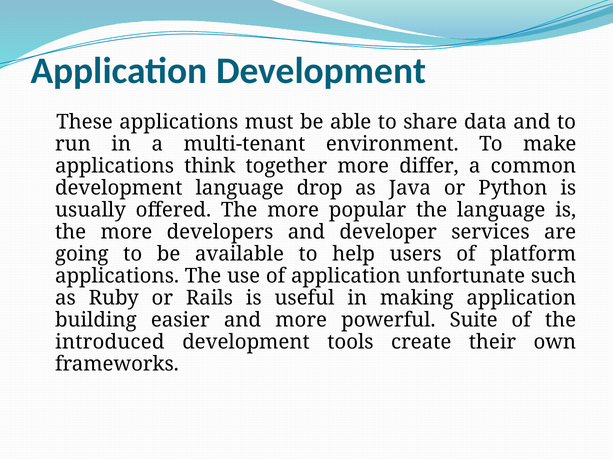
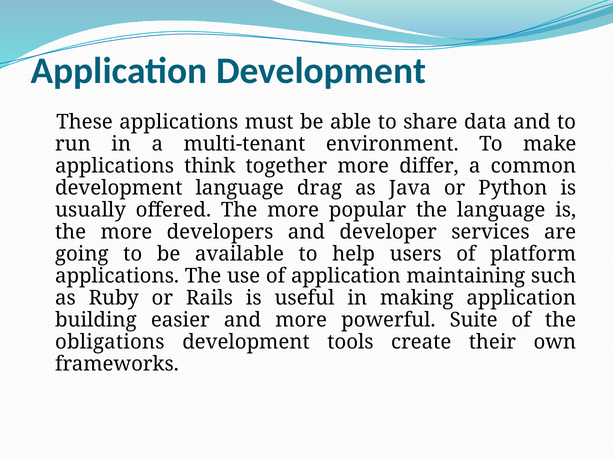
drop: drop -> drag (319, 188)
unfortunate: unfortunate -> maintaining (466, 276)
introduced: introduced -> obligations (110, 343)
